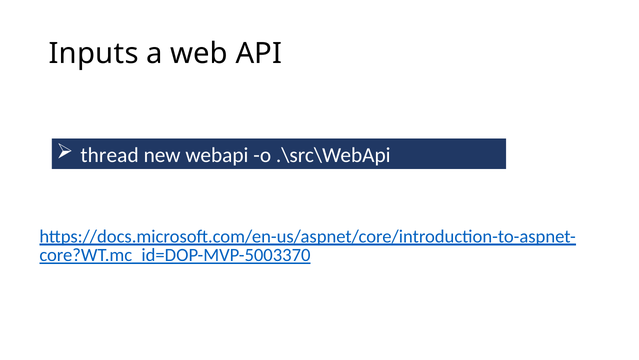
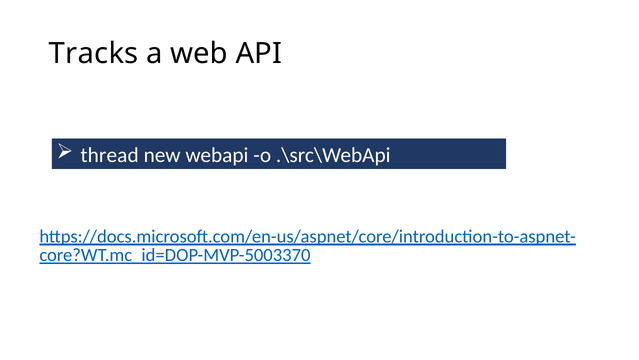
Inputs: Inputs -> Tracks (94, 54)
